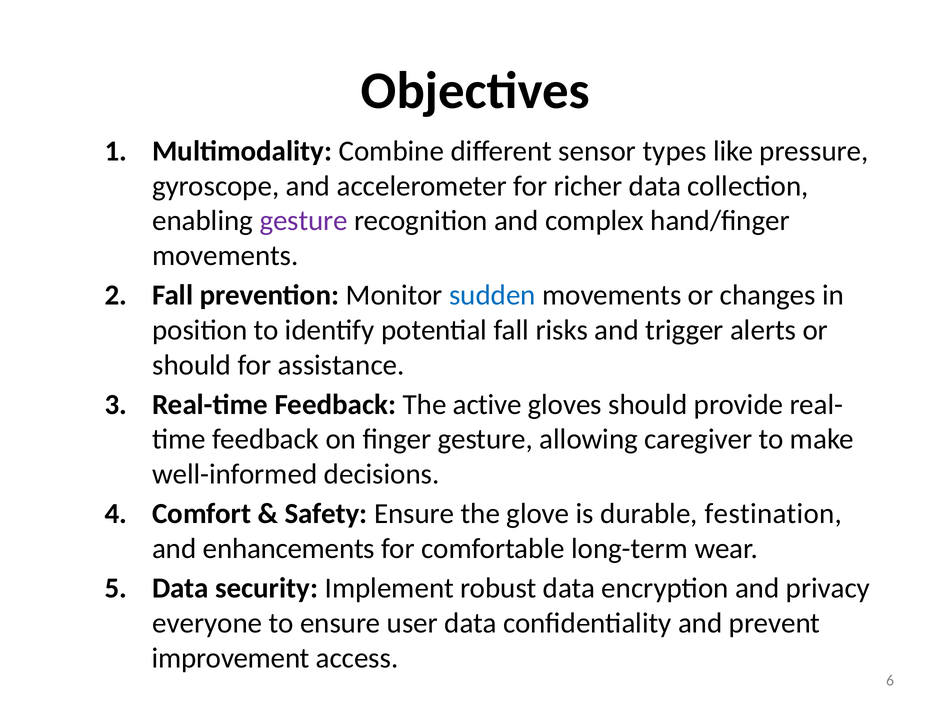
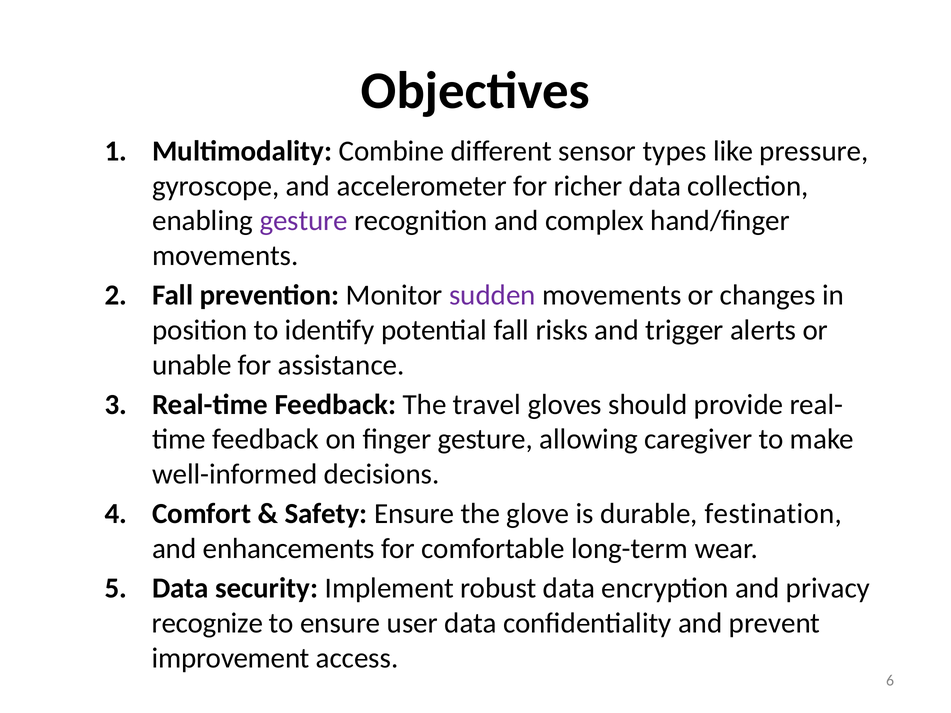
sudden colour: blue -> purple (492, 295)
should: should -> unable (192, 365)
active: active -> travel (487, 405)
everyone: everyone -> recognize (207, 623)
